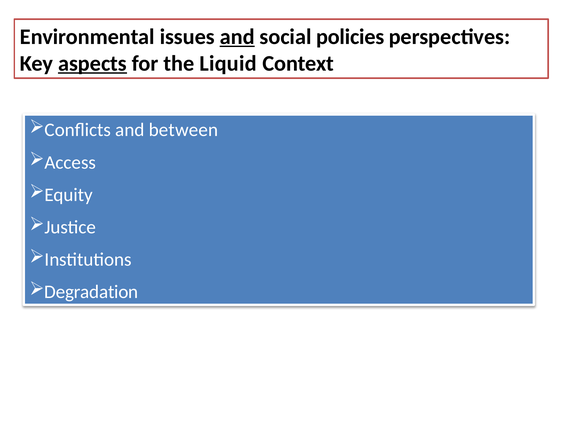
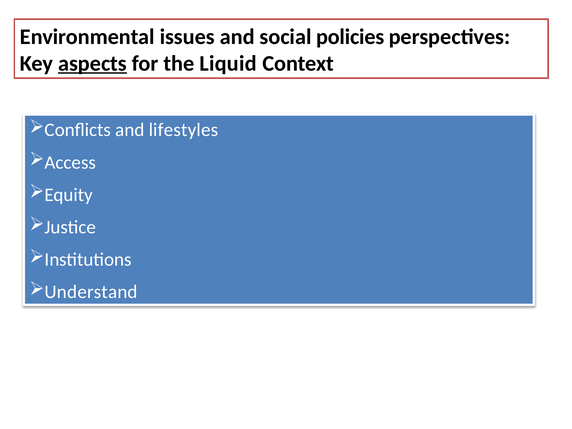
and underline: present -> none (237, 37)
between: between -> lifestyles (183, 130)
Degradation: Degradation -> Understand (91, 292)
